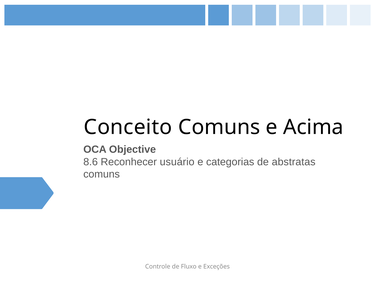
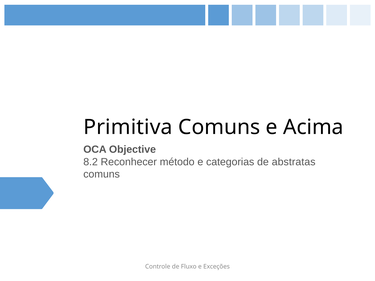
Conceito: Conceito -> Primitiva (128, 127)
8.6: 8.6 -> 8.2 (91, 162)
usuário: usuário -> método (177, 162)
